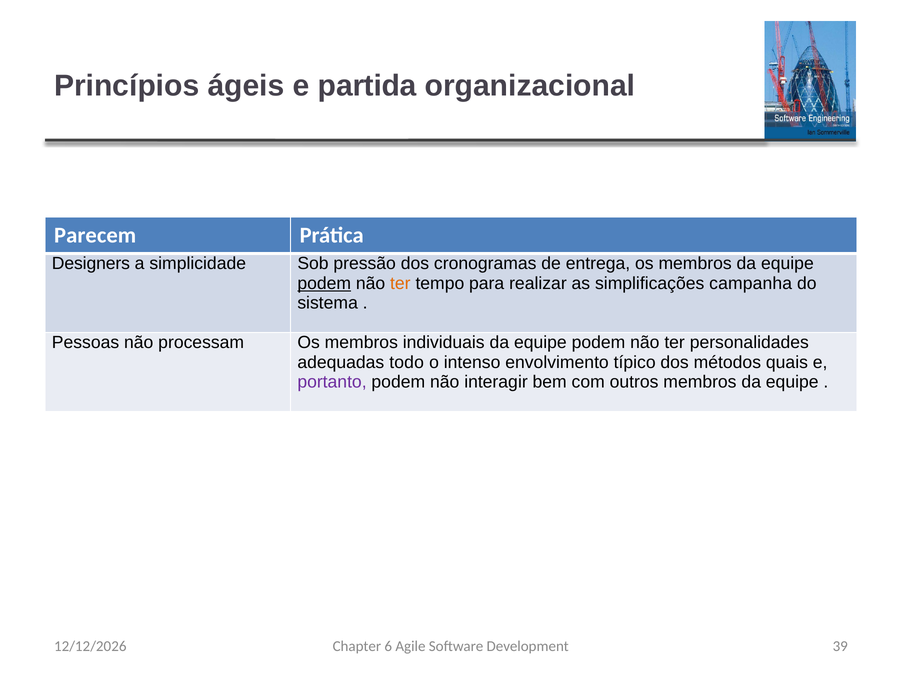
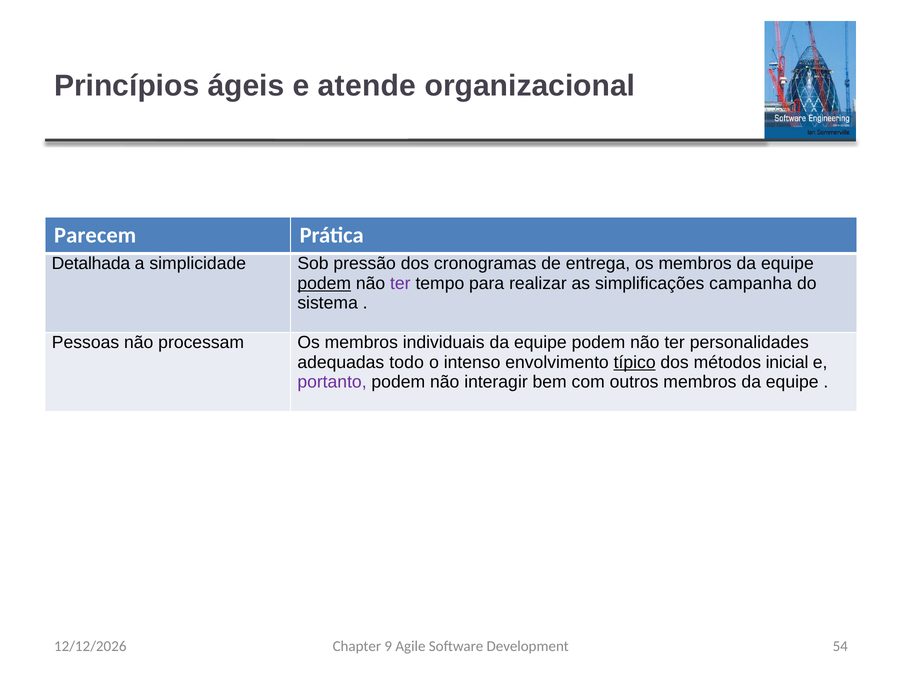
partida: partida -> atende (367, 86)
Designers: Designers -> Detalhada (91, 263)
ter colour: orange -> purple (400, 283)
típico underline: none -> present (635, 362)
quais: quais -> inicial (787, 362)
6: 6 -> 9 (388, 646)
39: 39 -> 54 (840, 646)
